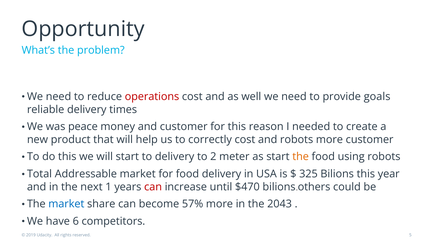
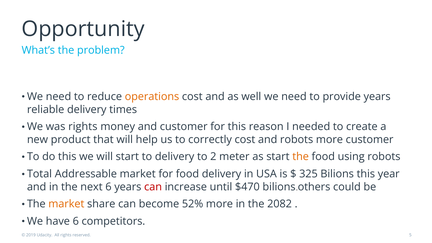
operations colour: red -> orange (152, 96)
provide goals: goals -> years (377, 96)
was peace: peace -> rights (83, 127)
next 1: 1 -> 6 (108, 187)
market colour: blue -> orange (66, 204)
57%: 57% -> 52% (193, 204)
2043: 2043 -> 2082 (280, 204)
